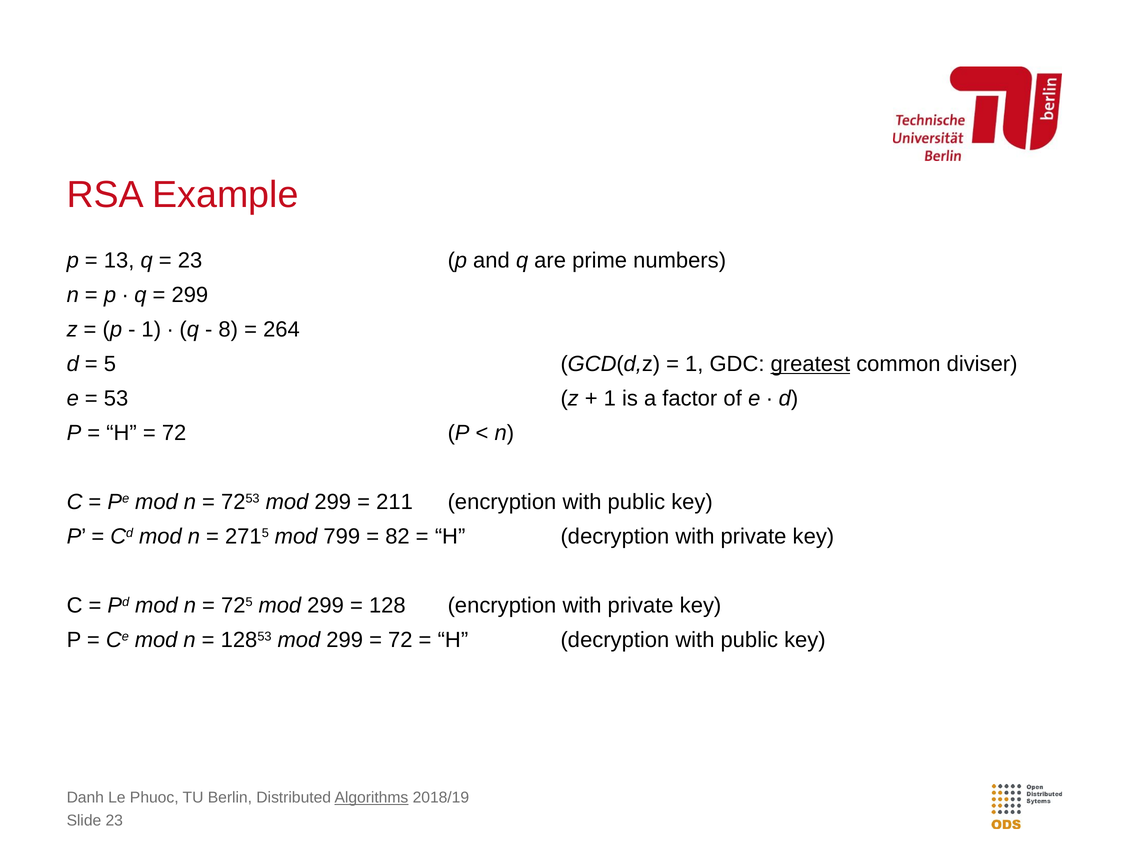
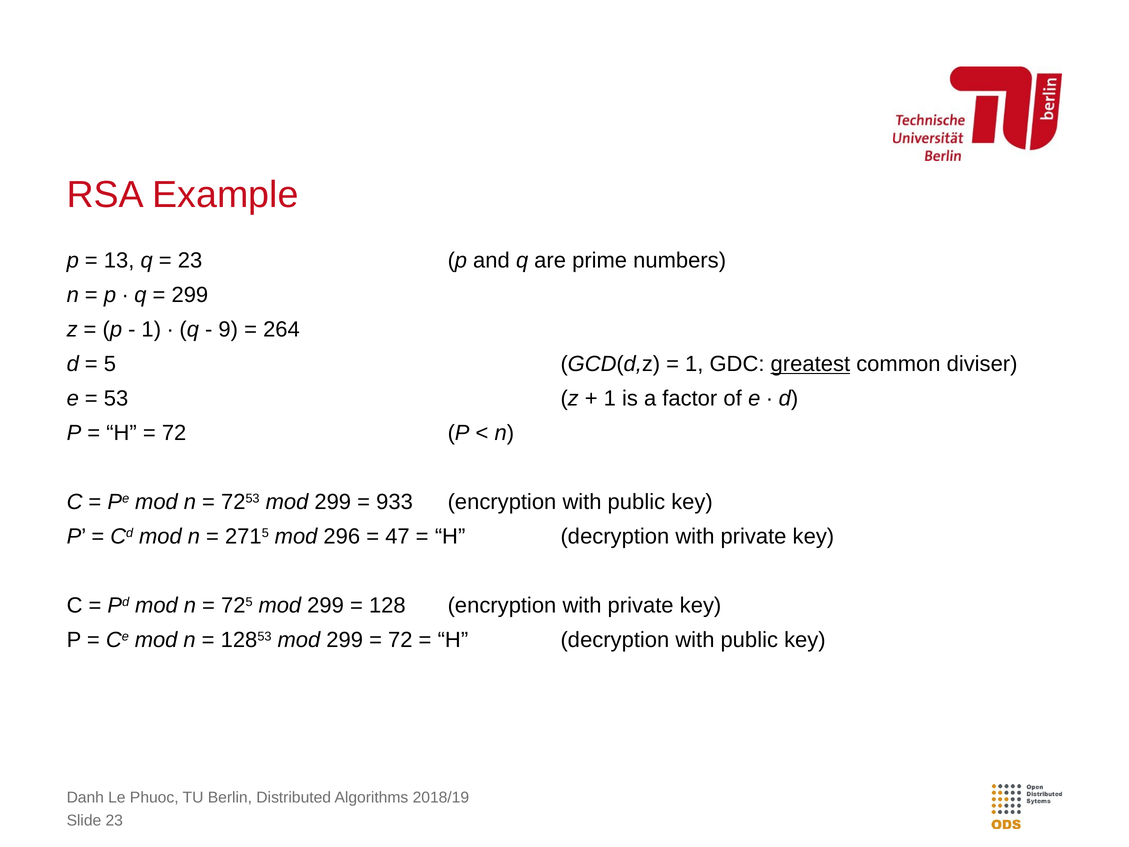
8: 8 -> 9 (228, 329)
211: 211 -> 933 (395, 502)
799: 799 -> 296 (342, 536)
82: 82 -> 47 (397, 536)
Algorithms underline: present -> none (371, 797)
